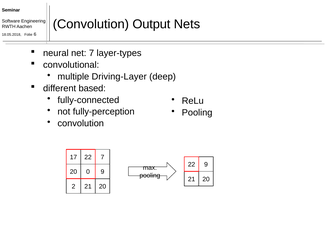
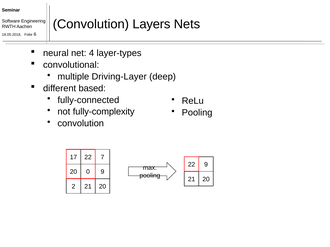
Output: Output -> Layers (151, 24)
net 7: 7 -> 4 (92, 53)
fully-perception: fully-perception -> fully-complexity (104, 112)
